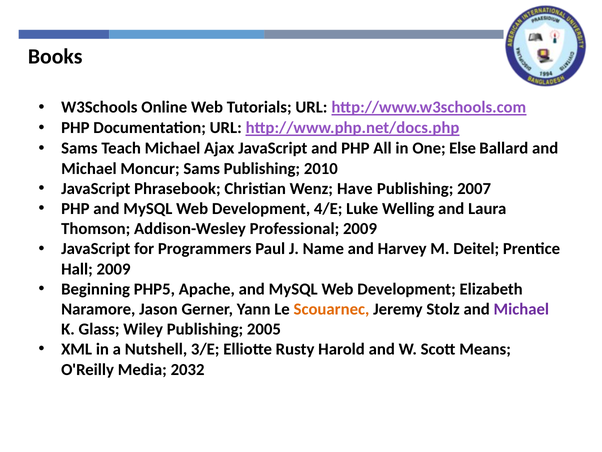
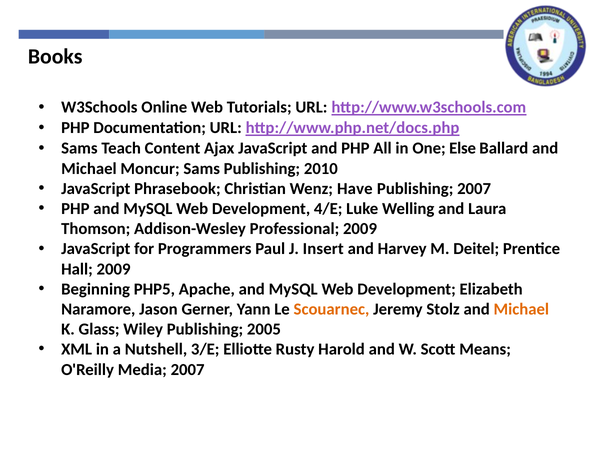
Teach Michael: Michael -> Content (173, 148)
Name: Name -> Insert (323, 249)
Michael colour: purple -> orange (521, 309)
Media 2032: 2032 -> 2007 (188, 369)
